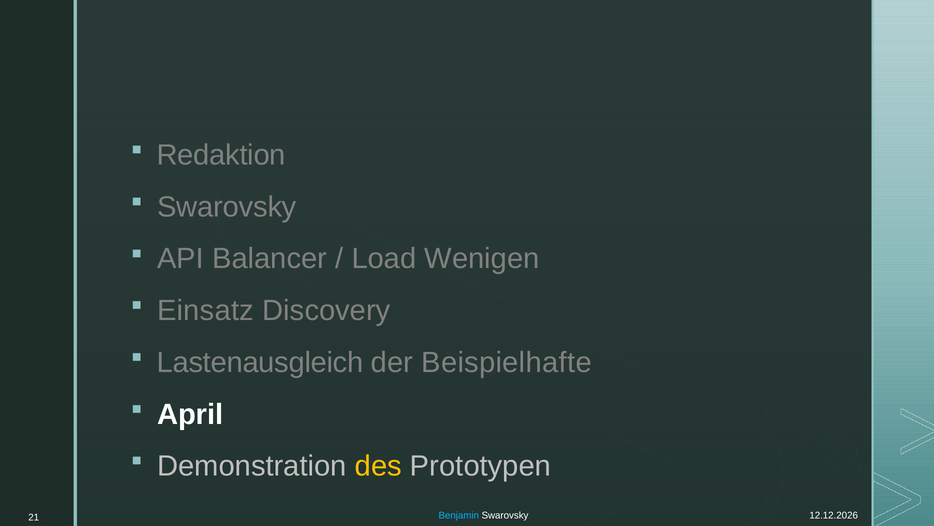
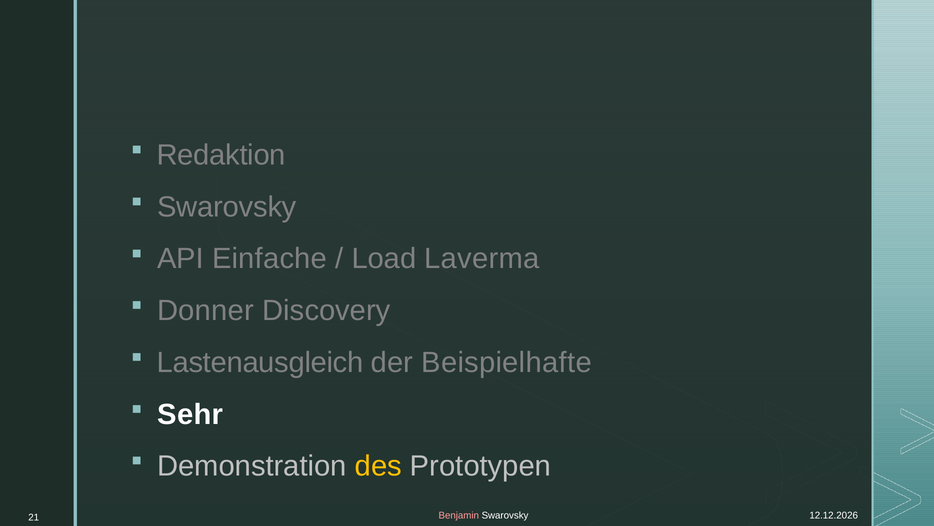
Balancer: Balancer -> Einfache (270, 258)
Wenigen: Wenigen -> Laverma (482, 258)
Einsatz: Einsatz -> Donner (206, 310)
April: April -> Sehr (190, 414)
Benjamin colour: light blue -> pink (459, 515)
